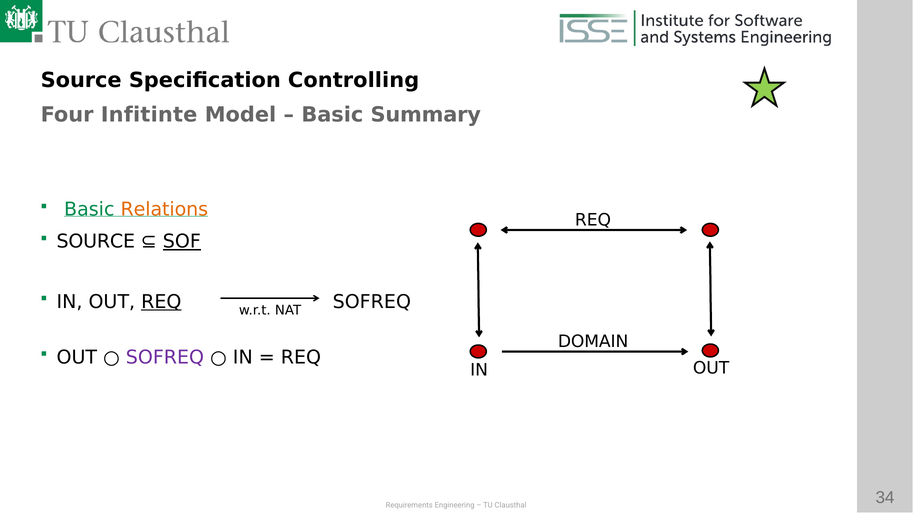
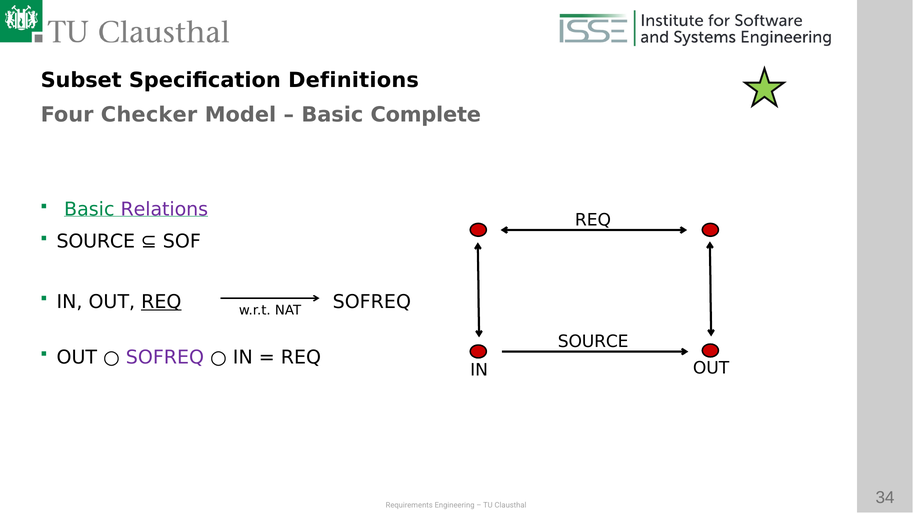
Source: Source -> Subset (81, 80)
Controlling: Controlling -> Definitions (354, 80)
Infitinte: Infitinte -> Checker (149, 115)
Summary: Summary -> Complete (426, 115)
Relations colour: orange -> purple (164, 209)
SOF underline: present -> none (182, 242)
DOMAIN: DOMAIN -> SOURCE (593, 342)
